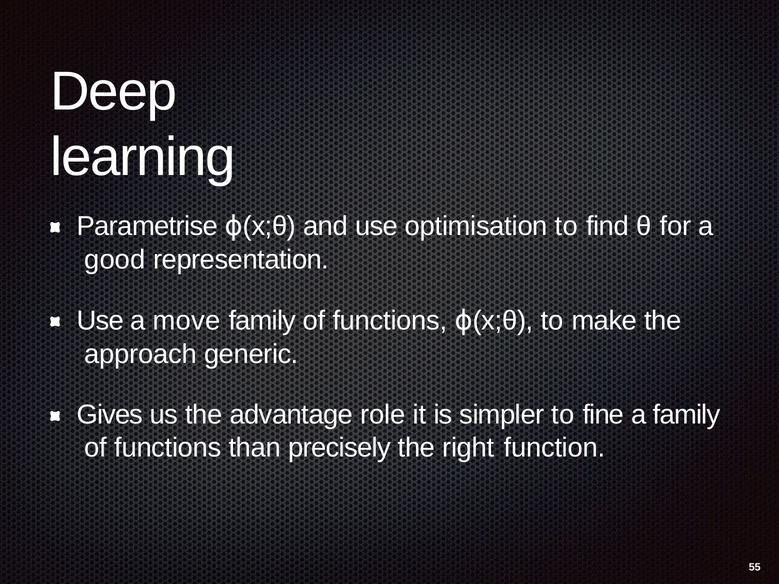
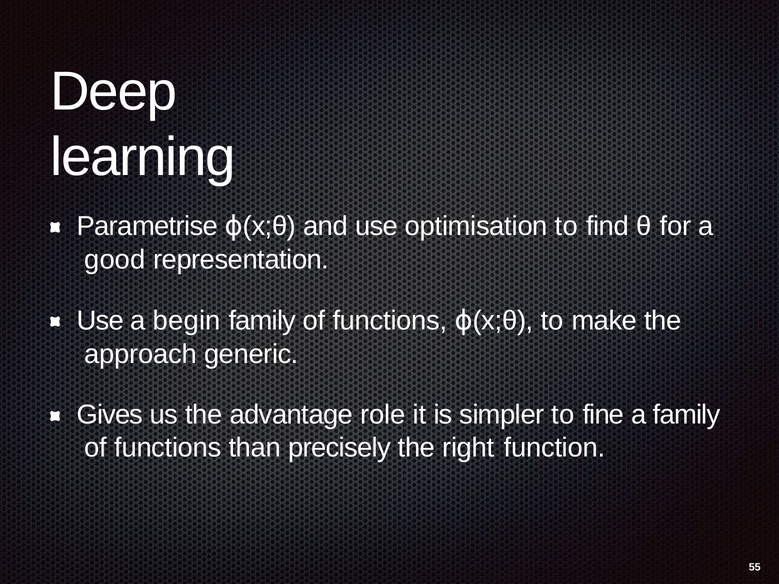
move: move -> begin (187, 321)
